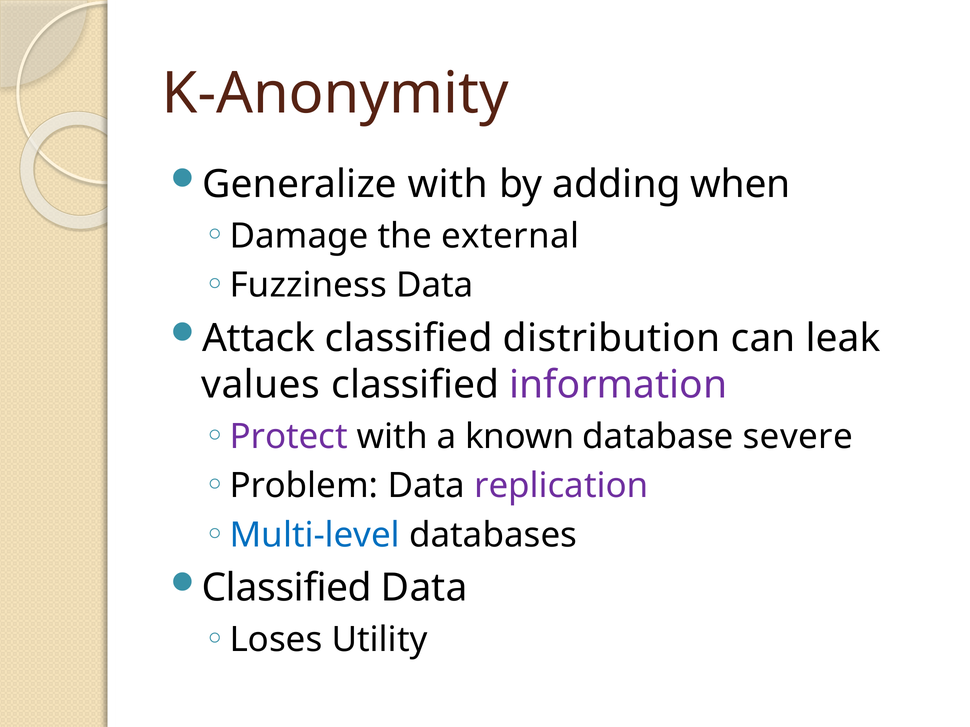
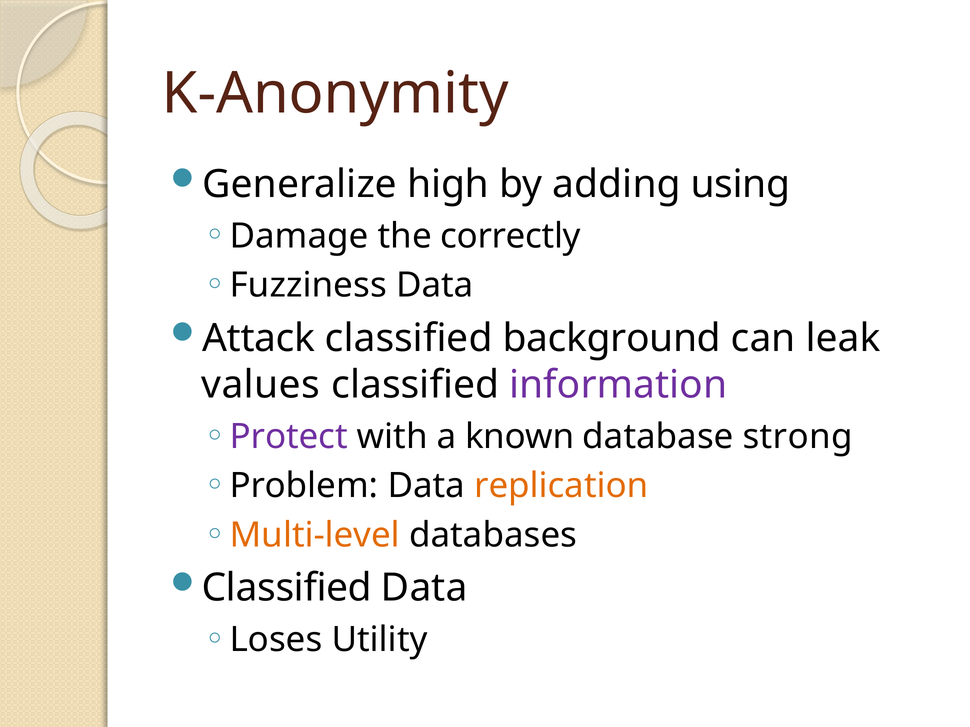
Generalize with: with -> high (448, 185)
when: when -> using (740, 185)
external: external -> correctly (510, 236)
distribution: distribution -> background (612, 338)
severe: severe -> strong (798, 437)
replication colour: purple -> orange (561, 486)
Multi-level colour: blue -> orange (315, 536)
